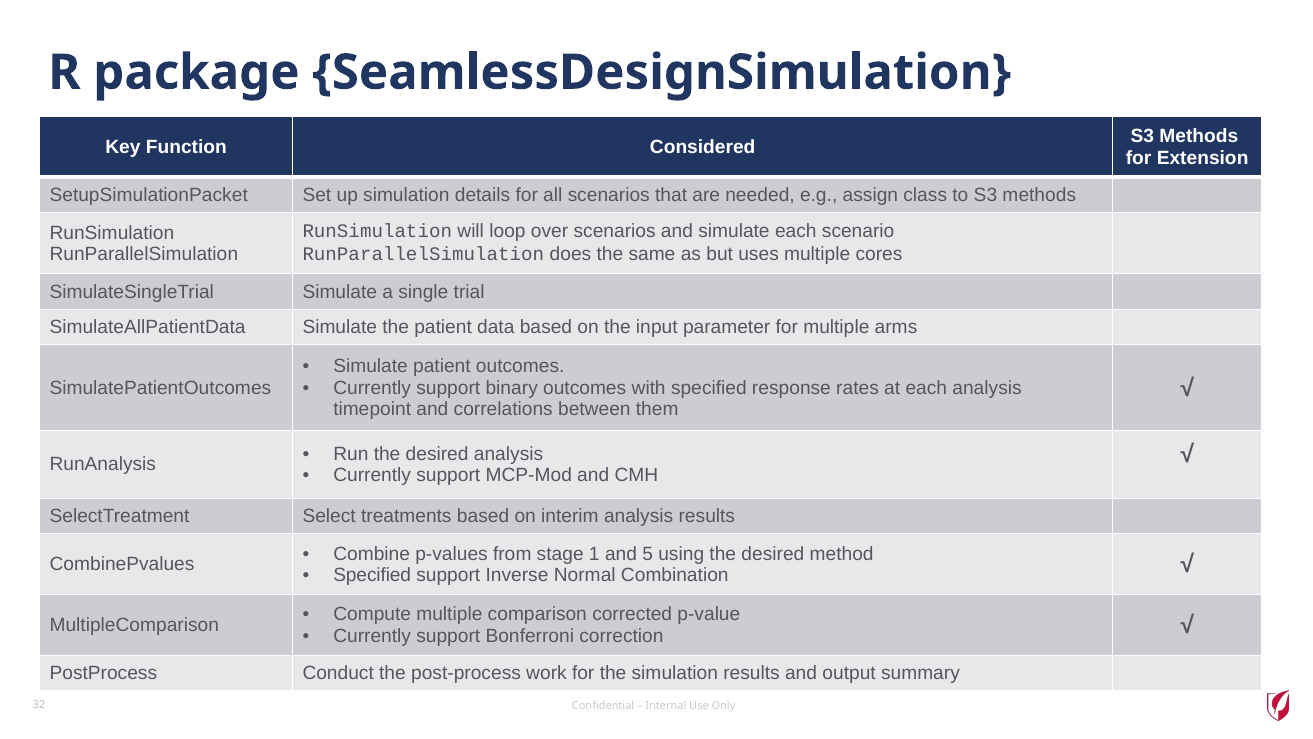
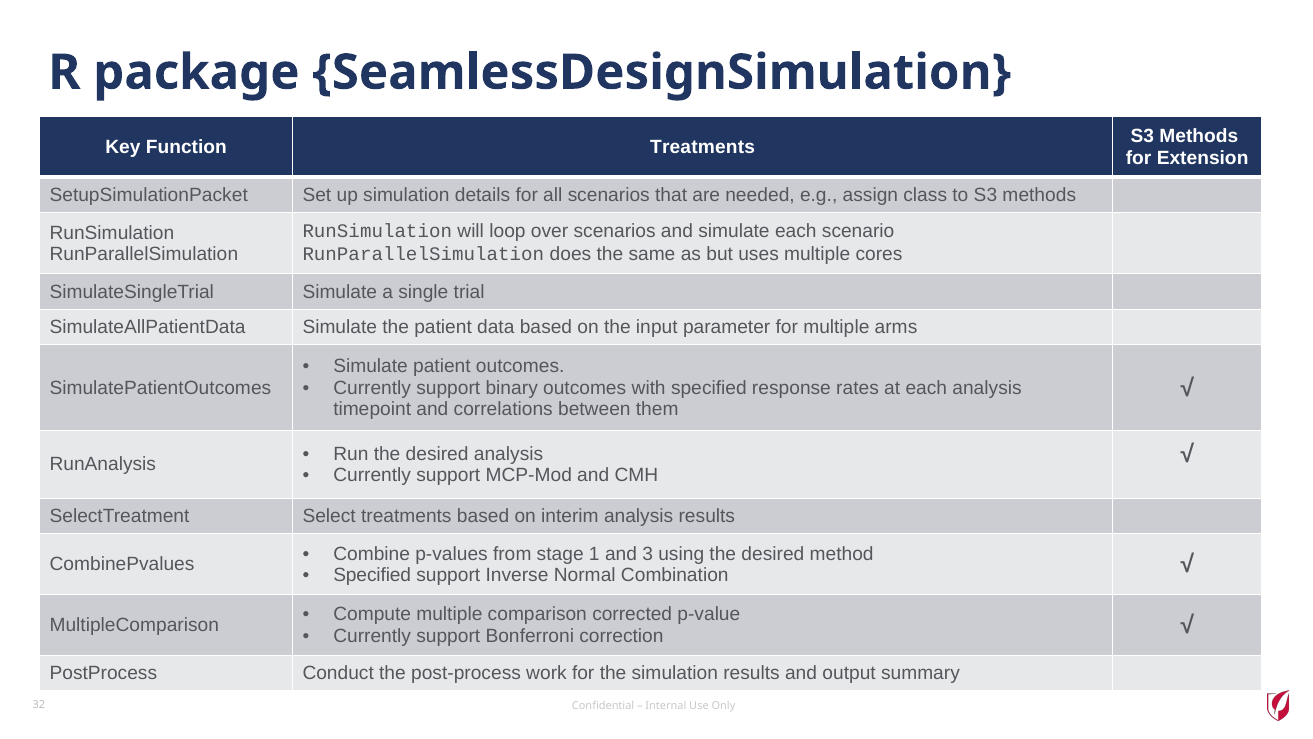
Function Considered: Considered -> Treatments (703, 147)
5: 5 -> 3 (648, 553)
